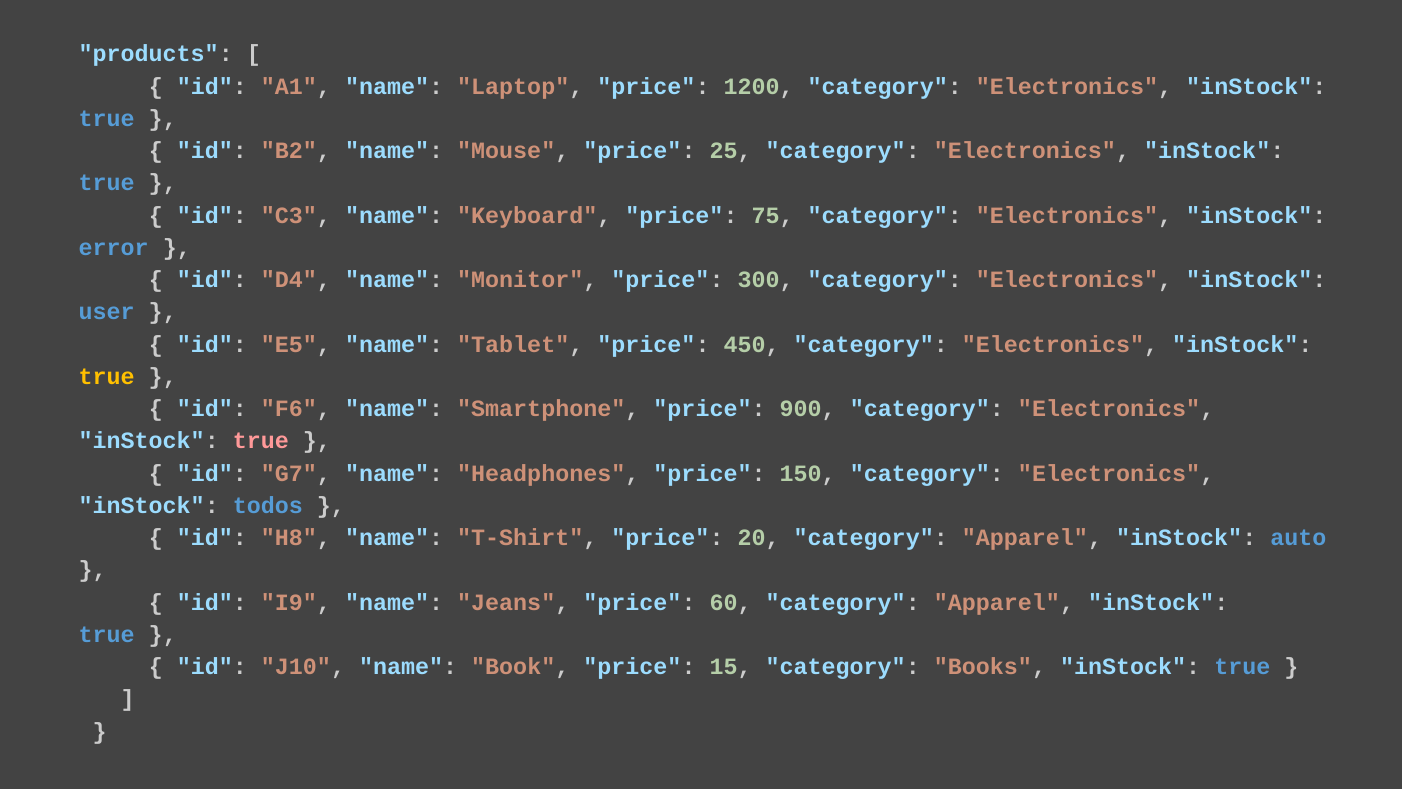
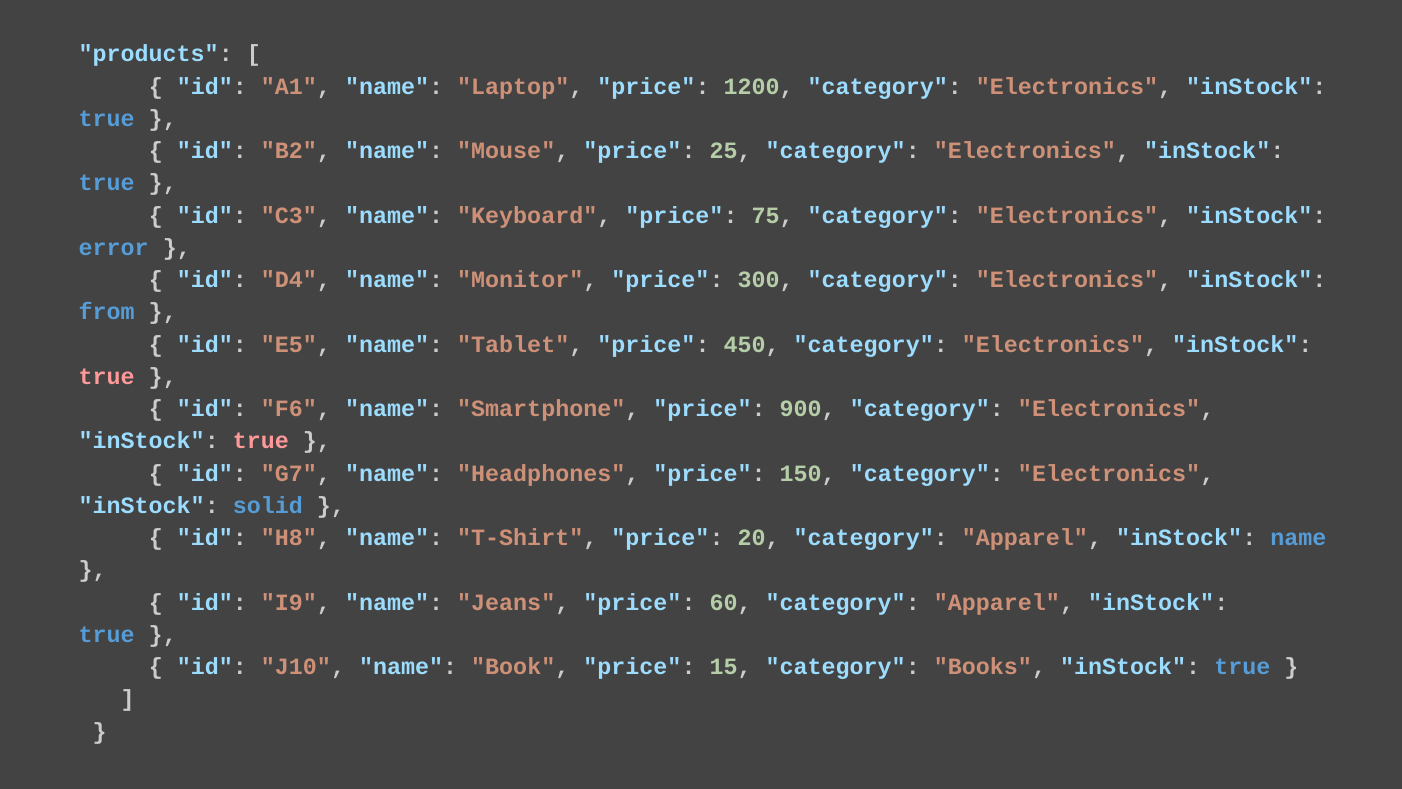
user: user -> from (107, 312)
true colour: yellow -> pink (107, 376)
todos: todos -> solid (268, 505)
inStock auto: auto -> name (1298, 538)
